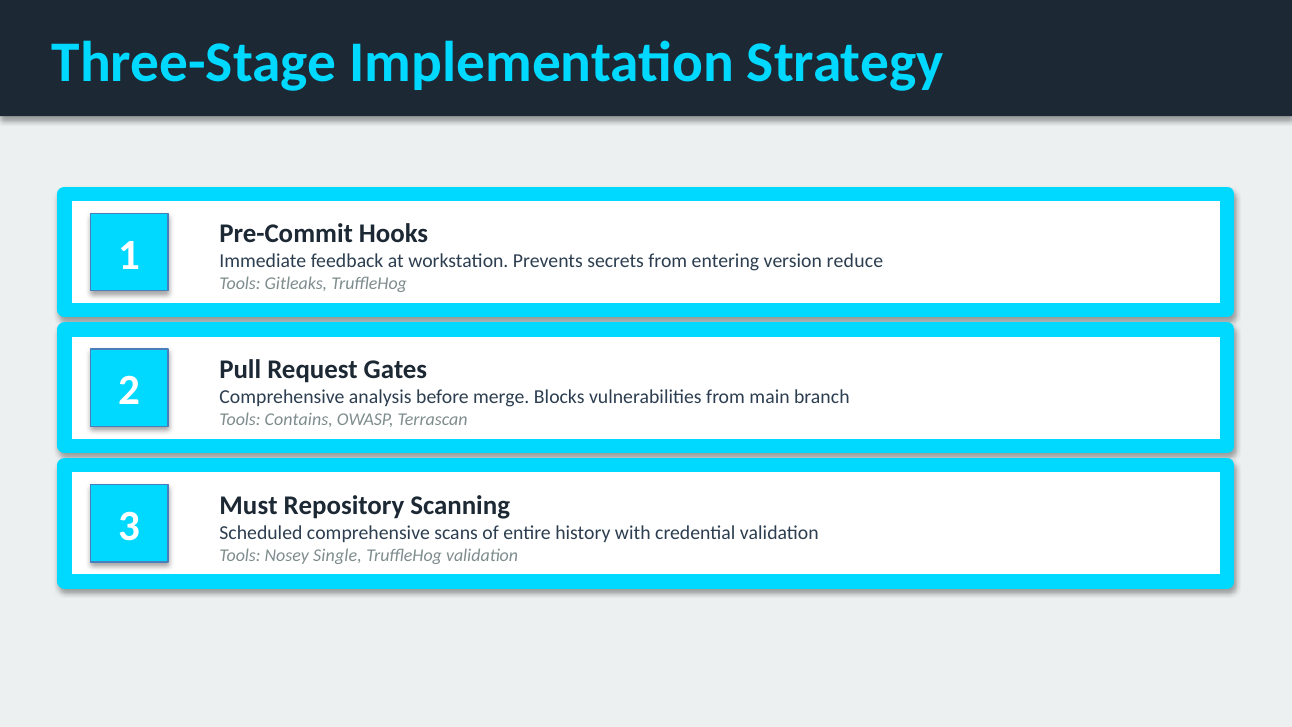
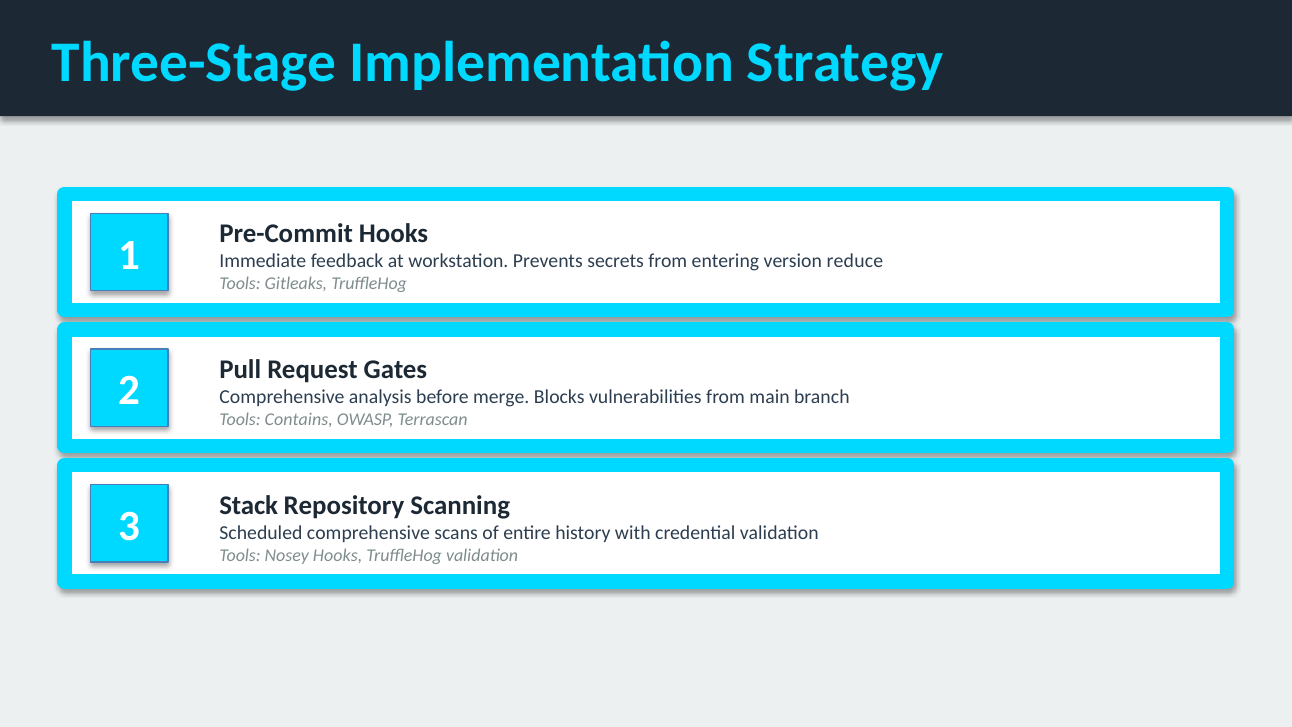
Must: Must -> Stack (249, 505)
Nosey Single: Single -> Hooks (338, 555)
